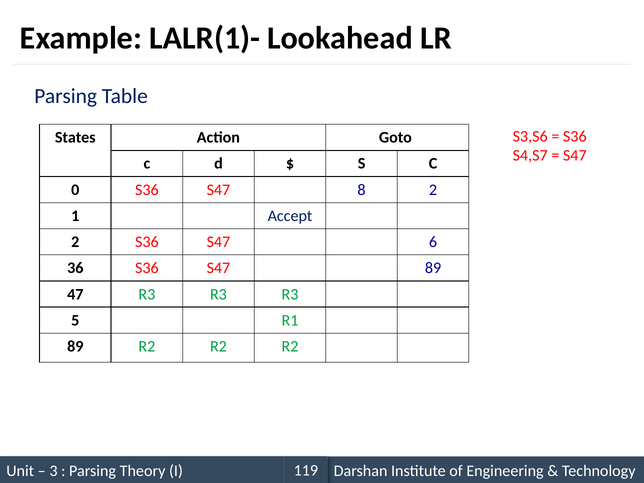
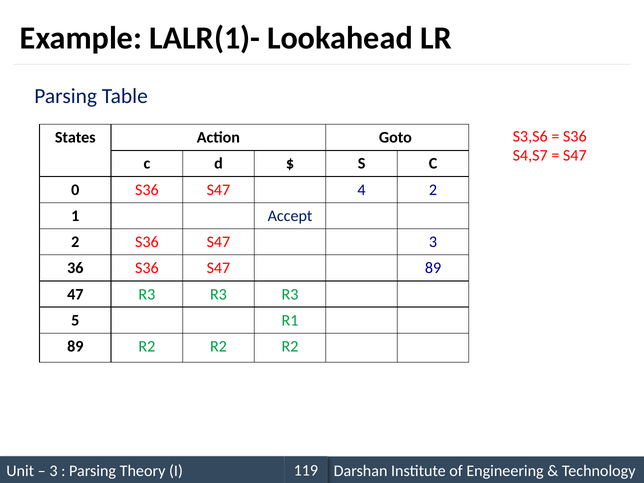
8: 8 -> 4 (362, 190)
S47 6: 6 -> 3 (433, 242)
